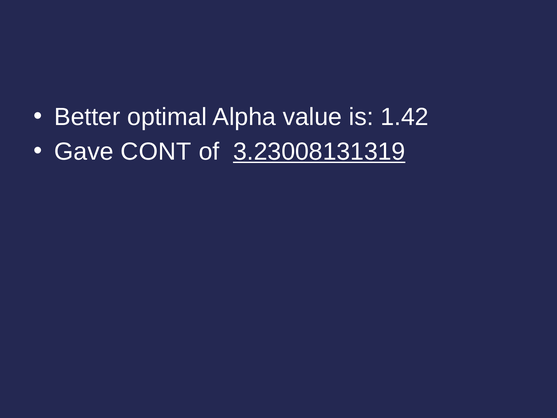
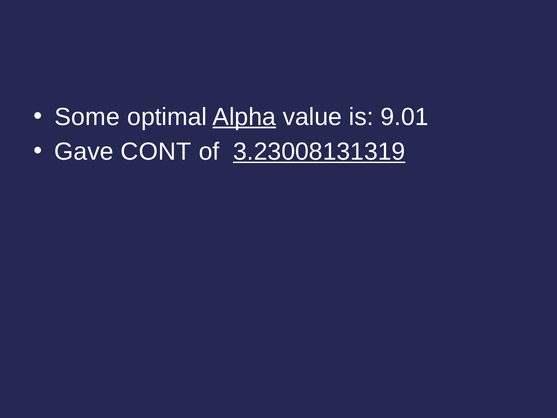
Better: Better -> Some (87, 117)
Alpha underline: none -> present (244, 117)
1.42: 1.42 -> 9.01 (405, 117)
